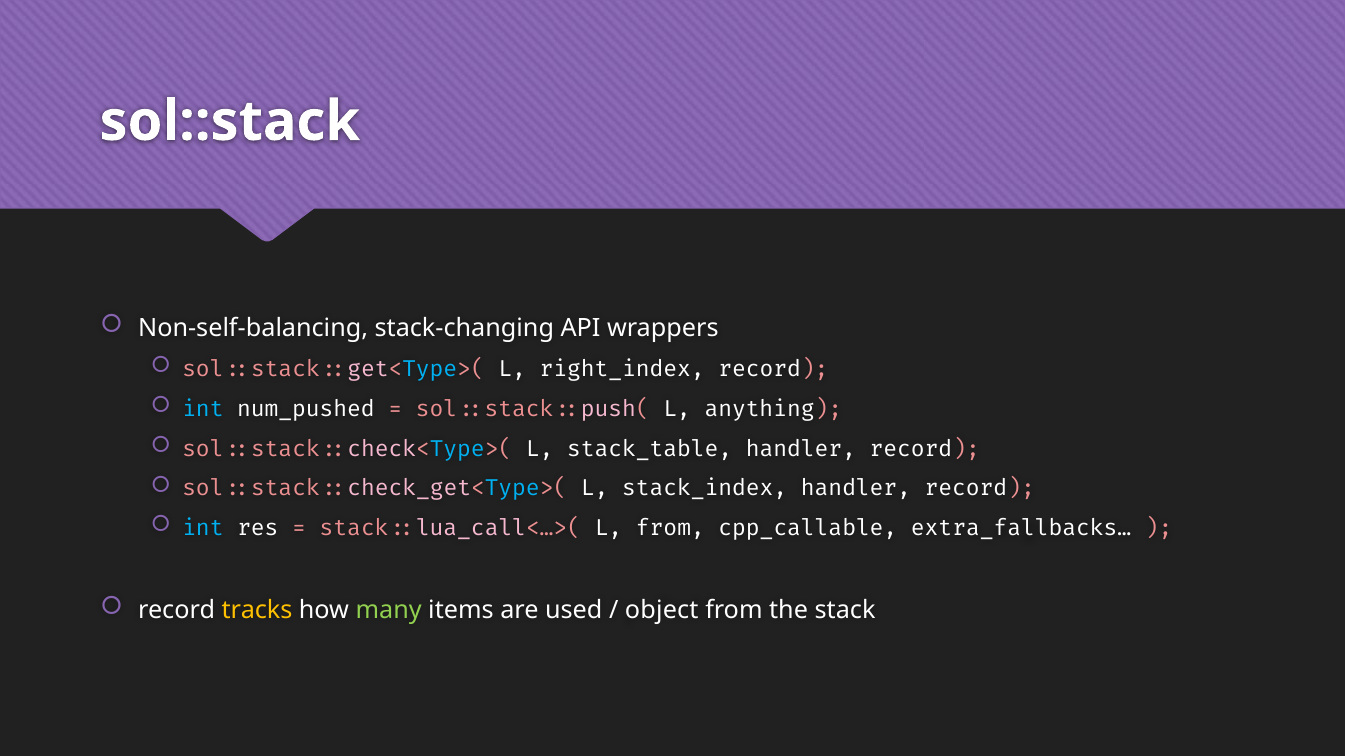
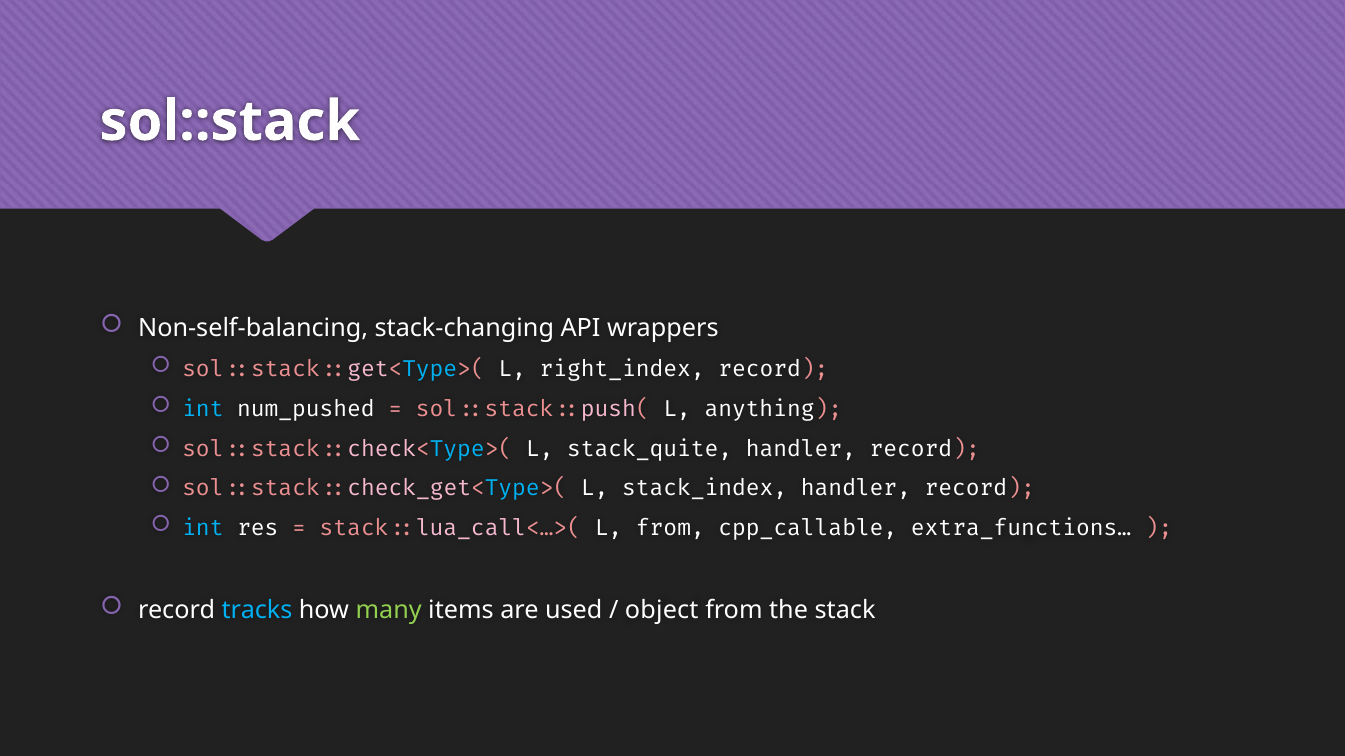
stack_table: stack_table -> stack_quite (650, 449)
extra_fallbacks…: extra_fallbacks… -> extra_functions… (1021, 528)
tracks colour: yellow -> light blue (257, 610)
